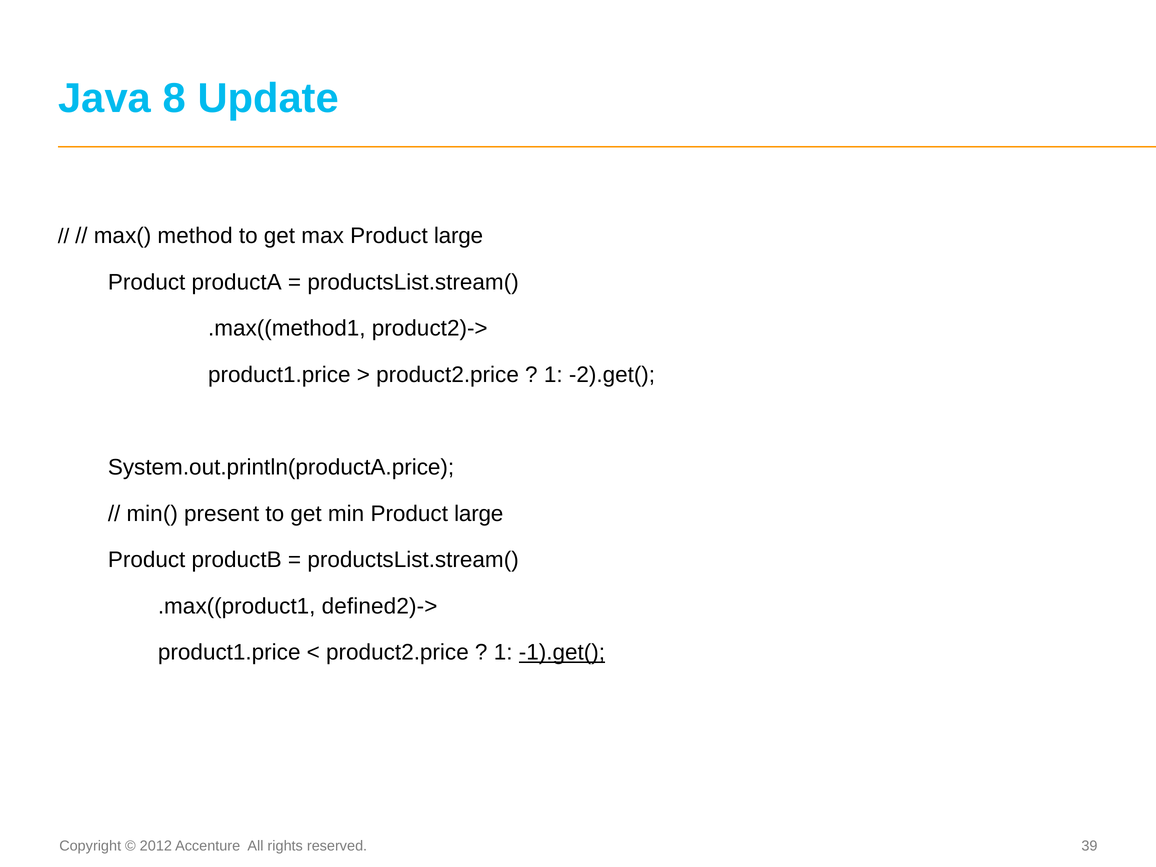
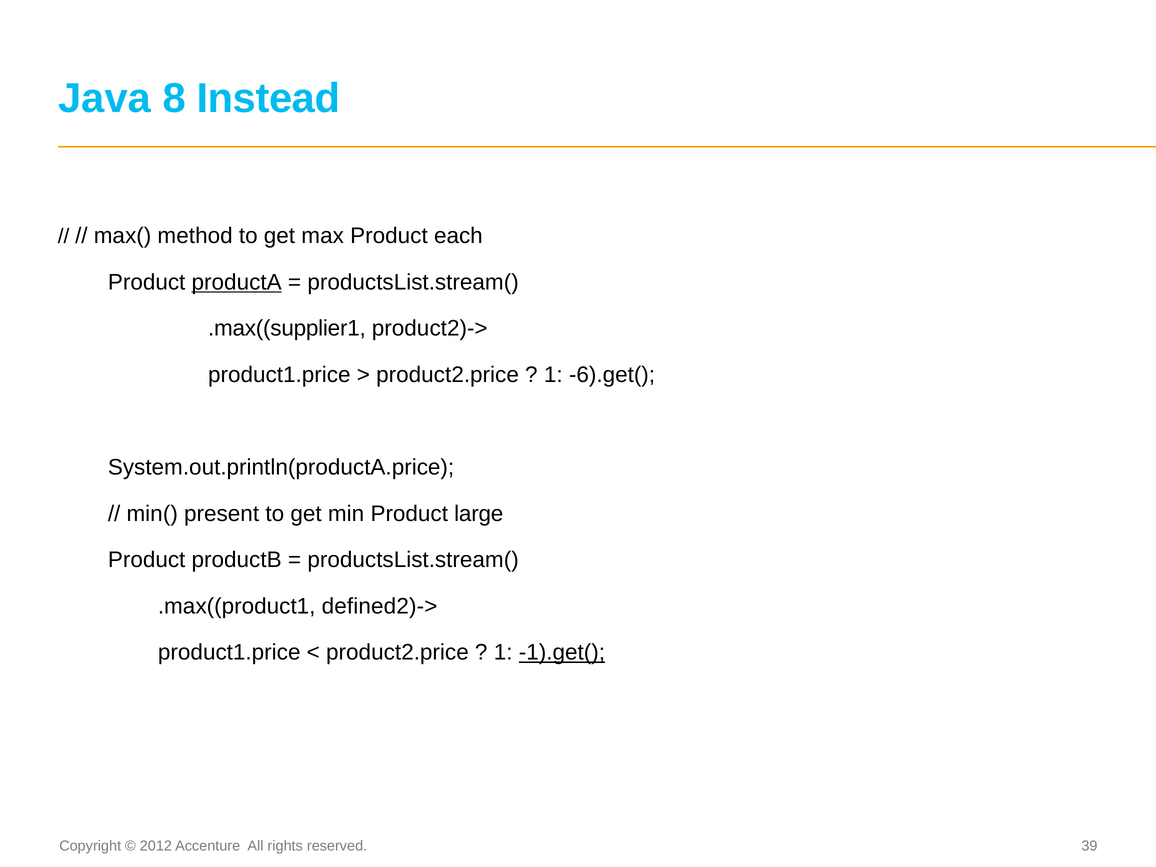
Update: Update -> Instead (268, 99)
max Product large: large -> each (458, 236)
productA underline: none -> present (237, 282)
.max((method1: .max((method1 -> .max((supplier1 (287, 329)
-2).get(: -2).get( -> -6).get( (612, 375)
